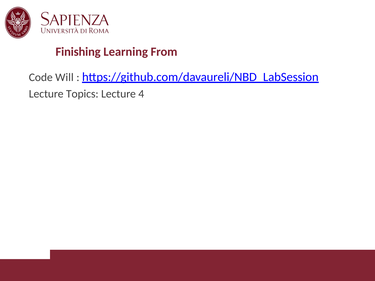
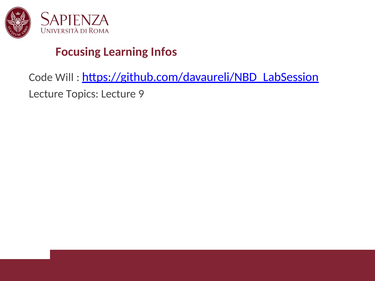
Finishing: Finishing -> Focusing (78, 52)
From: From -> Infos (164, 52)
4: 4 -> 9 (141, 94)
